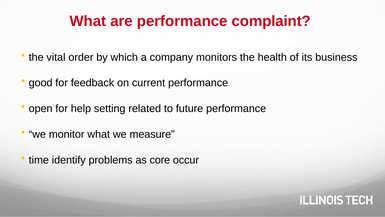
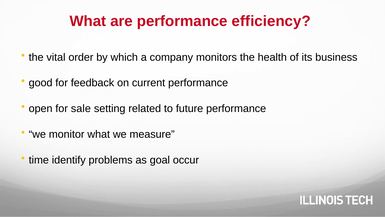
complaint: complaint -> efficiency (271, 21)
help: help -> sale (81, 108)
core: core -> goal (160, 160)
